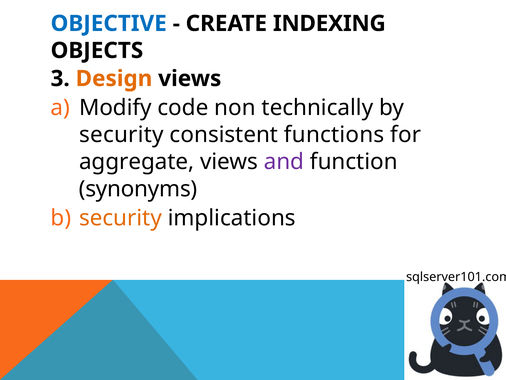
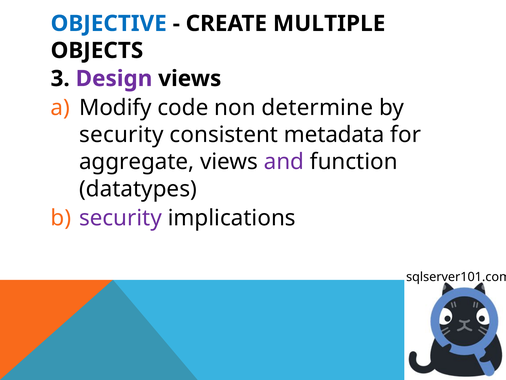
INDEXING: INDEXING -> MULTIPLE (329, 23)
Design colour: orange -> purple (114, 79)
technically: technically -> determine (317, 108)
functions: functions -> metadata (334, 135)
synonyms: synonyms -> datatypes (138, 189)
security colour: orange -> purple (120, 218)
